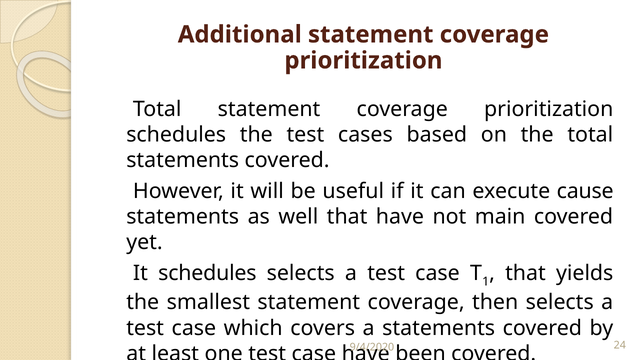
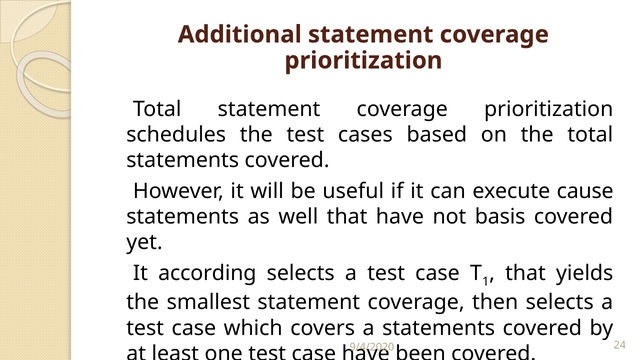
main: main -> basis (500, 217)
schedules: schedules -> according (207, 274)
